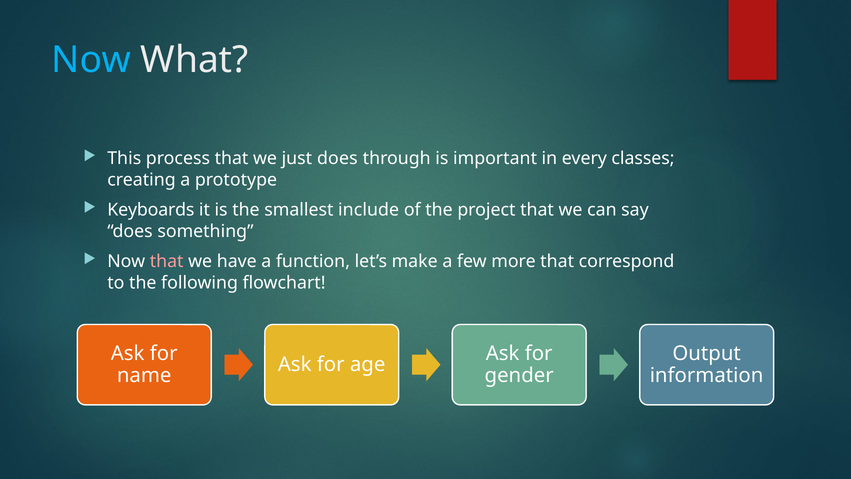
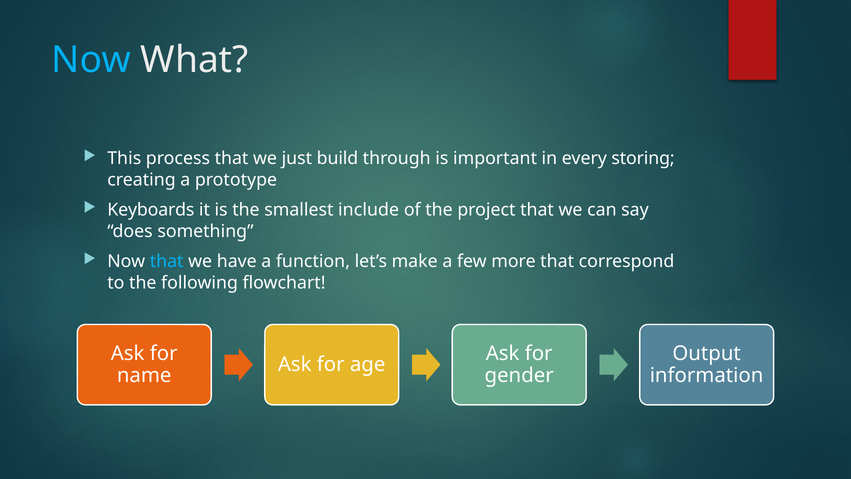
just does: does -> build (337, 158)
classes: classes -> storing (643, 158)
that colour: pink -> light blue (167, 261)
